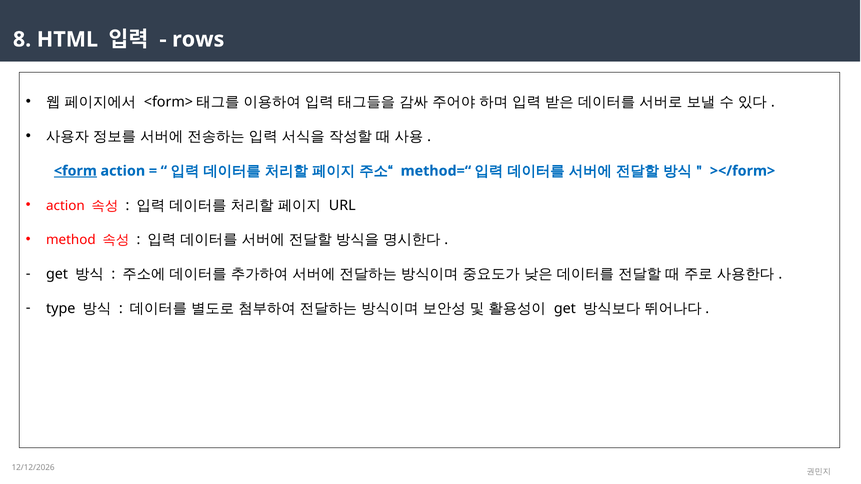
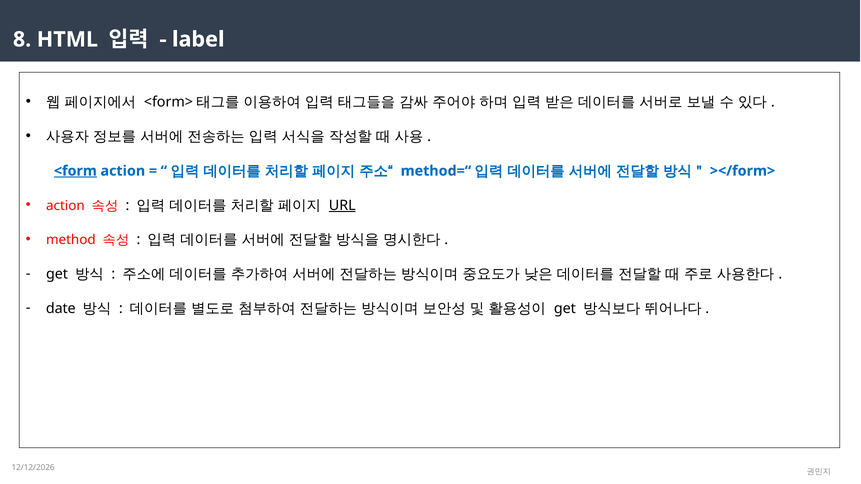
rows: rows -> label (198, 39)
URL underline: none -> present (342, 205)
type: type -> date (61, 309)
